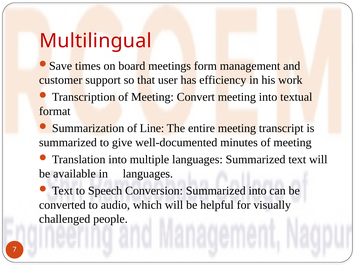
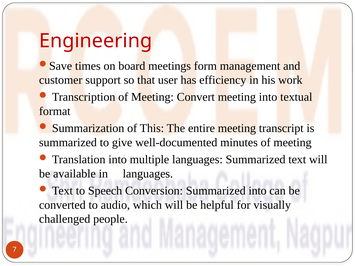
Multilingual: Multilingual -> Engineering (96, 41)
Line: Line -> This (152, 128)
